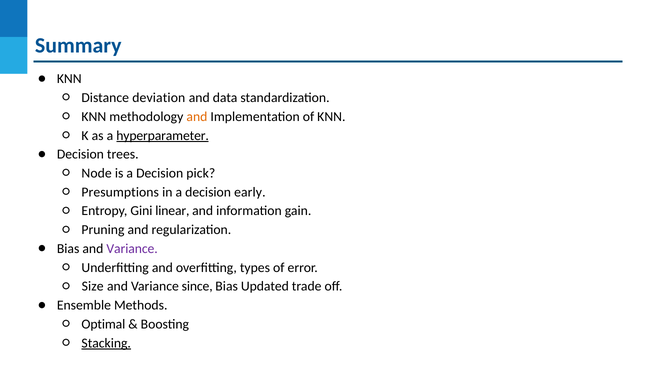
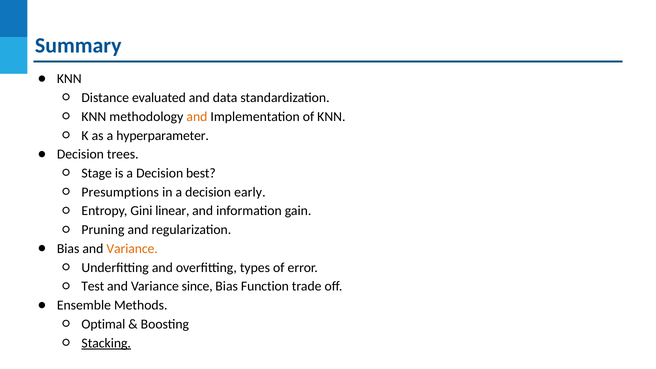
deviation: deviation -> evaluated (159, 98)
hyperparameter underline: present -> none (163, 136)
Node: Node -> Stage (97, 173)
pick: pick -> best (201, 173)
Variance colour: purple -> orange (132, 249)
Size: Size -> Test (93, 286)
Updated: Updated -> Function (265, 286)
